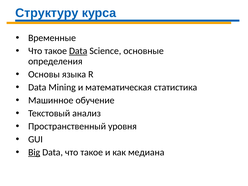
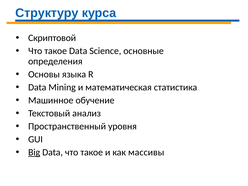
Временные: Временные -> Скриптовой (52, 38)
Data underline: present -> none (78, 51)
медиана: медиана -> массивы (146, 152)
